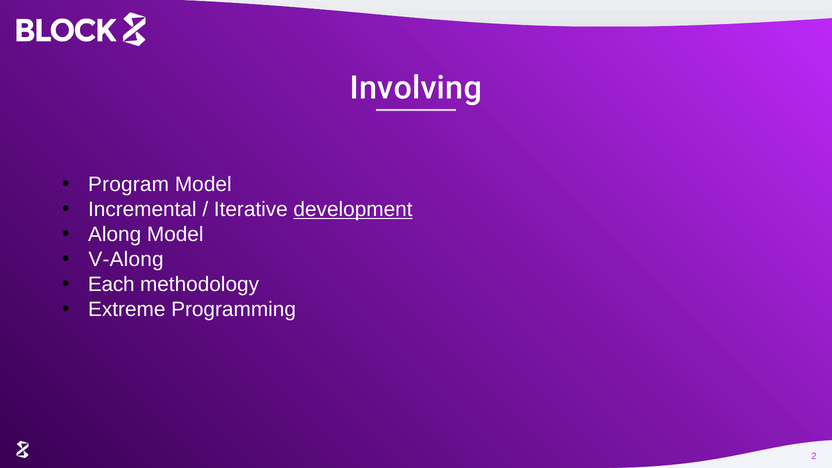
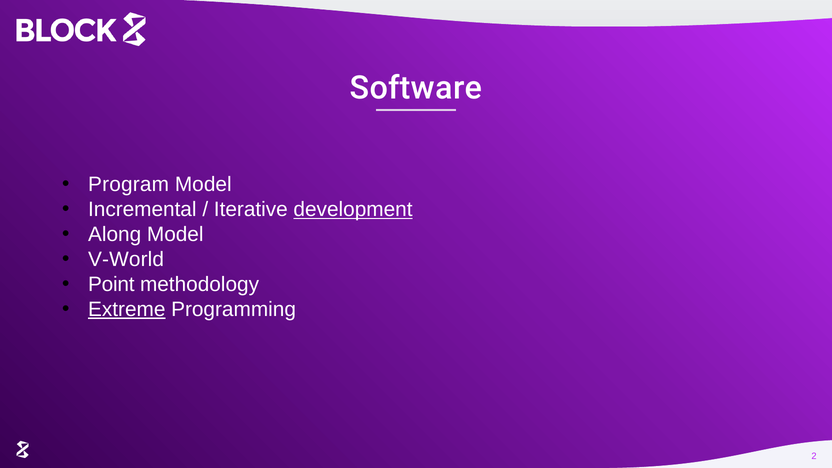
Involving: Involving -> Software (416, 88)
V-Along: V-Along -> V-World (126, 259)
Each: Each -> Point (111, 284)
Extreme underline: none -> present (127, 309)
